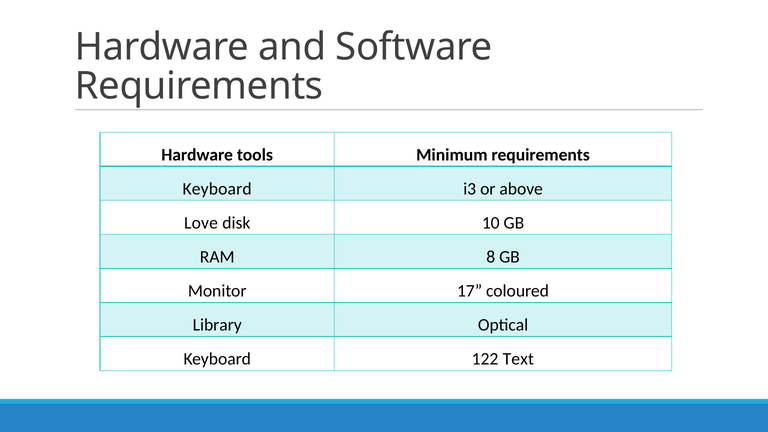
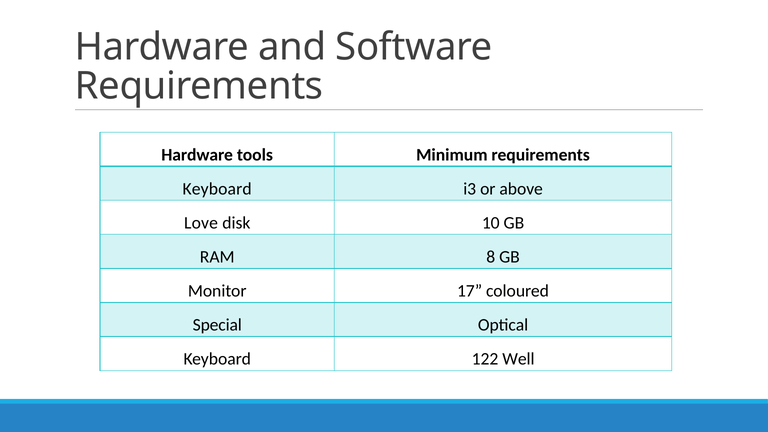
Library: Library -> Special (217, 325)
Text: Text -> Well (518, 359)
